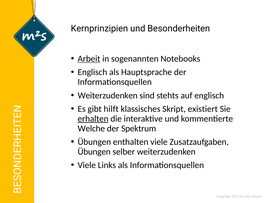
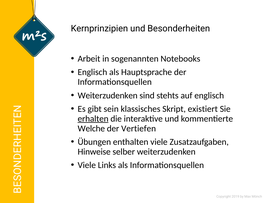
Arbeit underline: present -> none (89, 59)
hilft: hilft -> sein (111, 109)
Spektrum: Spektrum -> Vertiefen (139, 128)
Übungen: Übungen -> Hinweise (94, 151)
